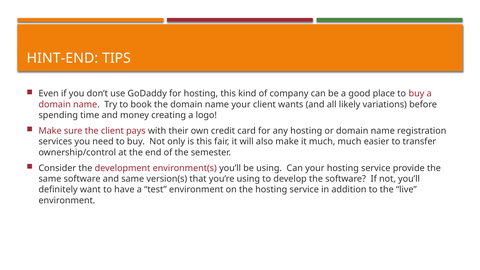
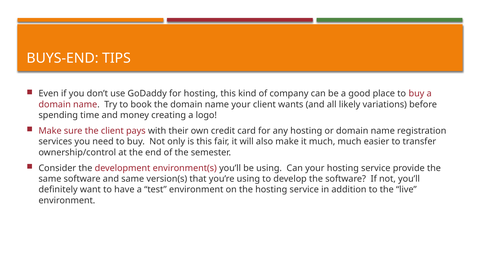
HINT-END: HINT-END -> BUYS-END (62, 58)
